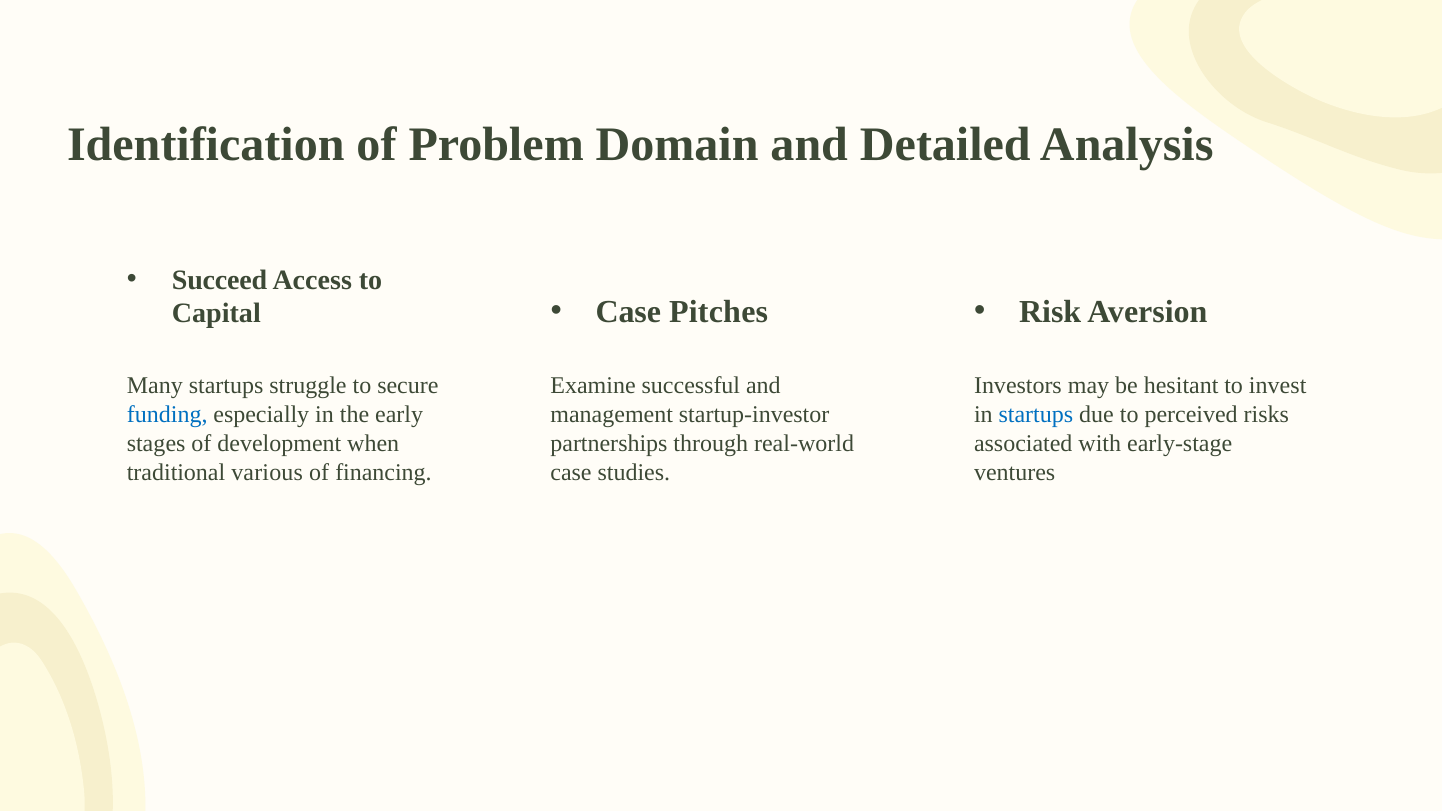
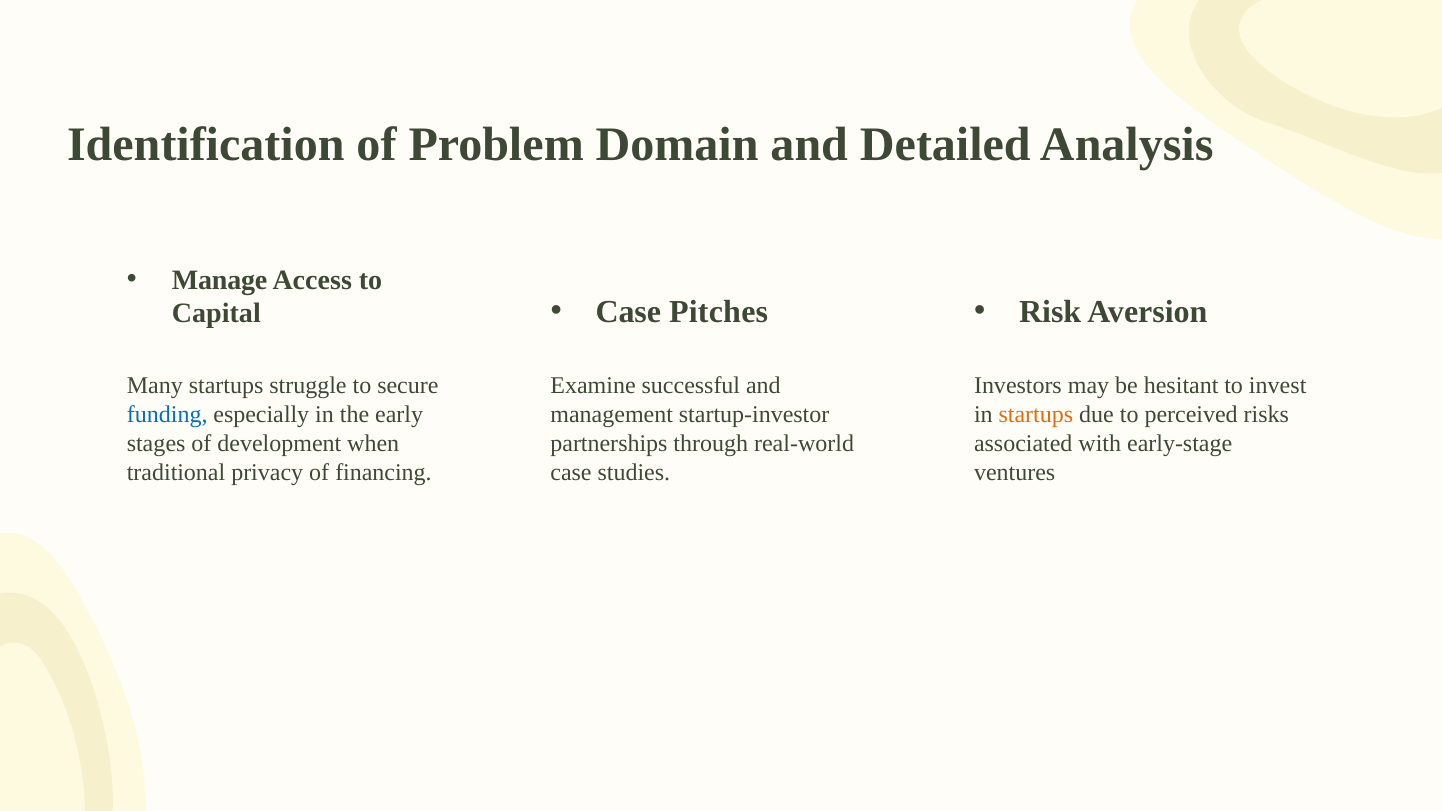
Succeed: Succeed -> Manage (220, 280)
startups colour: blue -> orange (1036, 415)
various: various -> privacy (267, 473)
